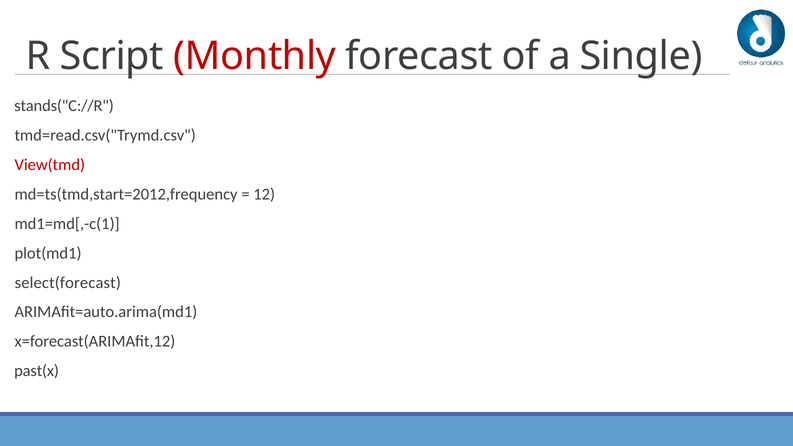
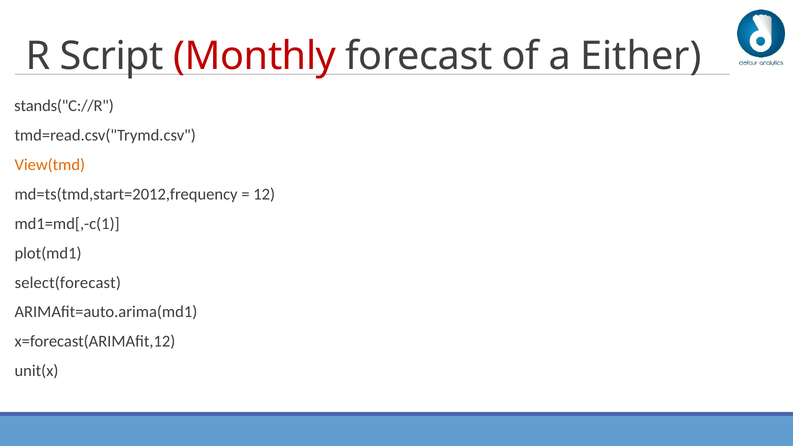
Single: Single -> Either (641, 56)
View(tmd colour: red -> orange (50, 165)
past(x: past(x -> unit(x (36, 371)
